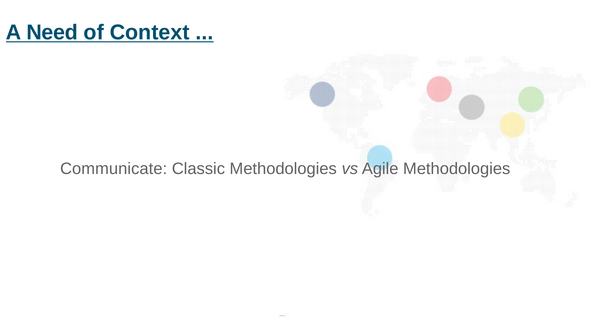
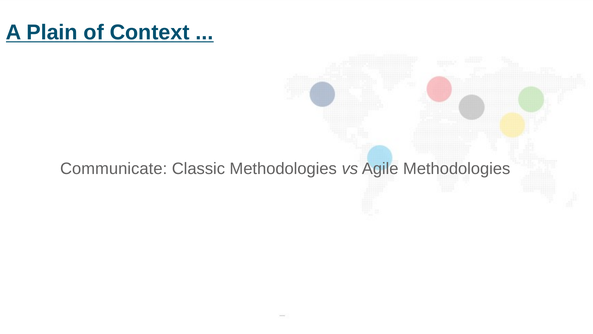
Need: Need -> Plain (52, 32)
